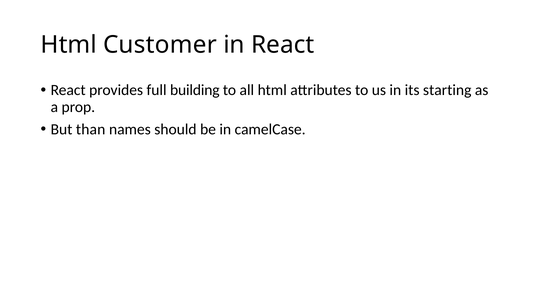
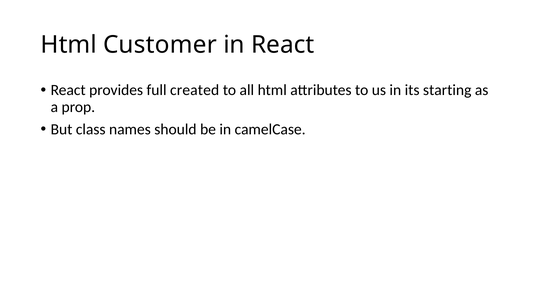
building: building -> created (195, 90)
than: than -> class (91, 129)
